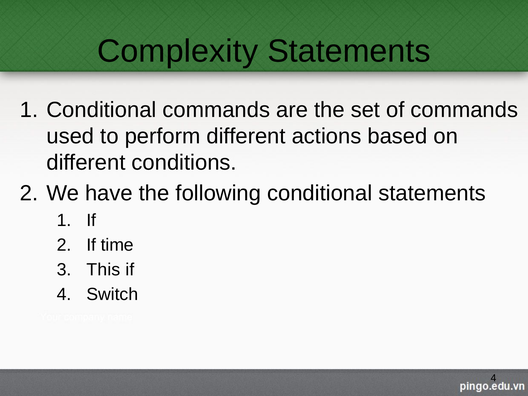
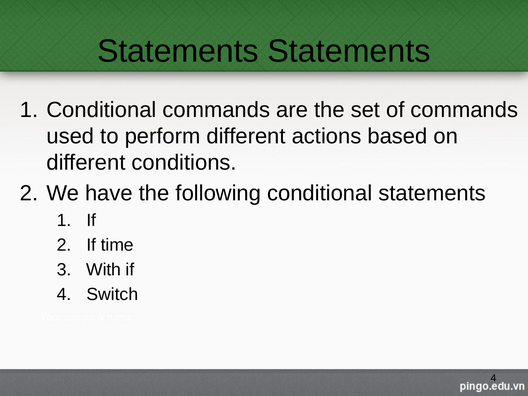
Complexity: Complexity -> Statements (178, 51)
This: This -> With (104, 270)
